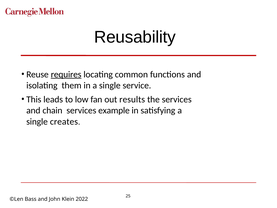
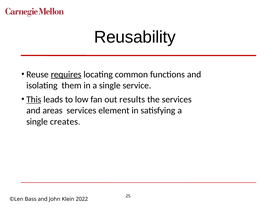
This underline: none -> present (34, 99)
chain: chain -> areas (52, 110)
example: example -> element (114, 110)
